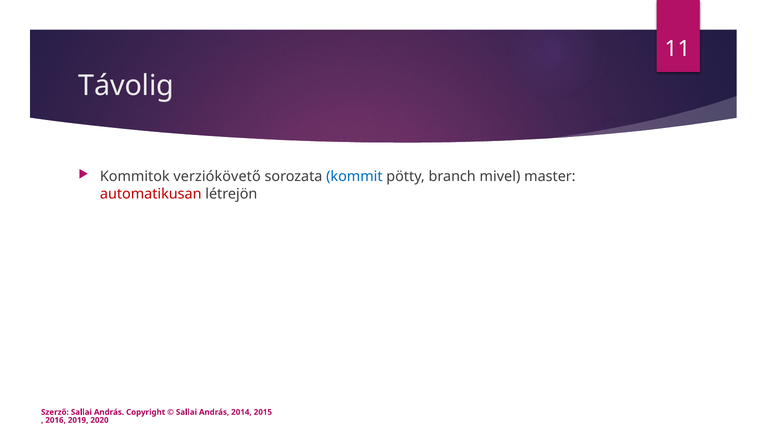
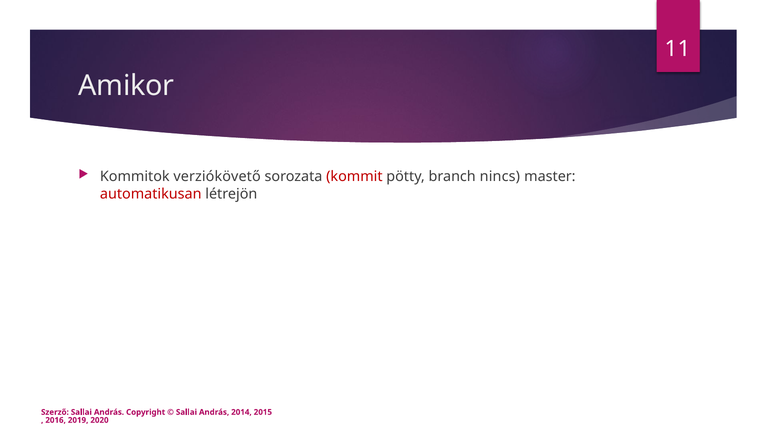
Távolig: Távolig -> Amikor (126, 85)
kommit colour: blue -> red (354, 176)
mivel: mivel -> nincs (500, 176)
